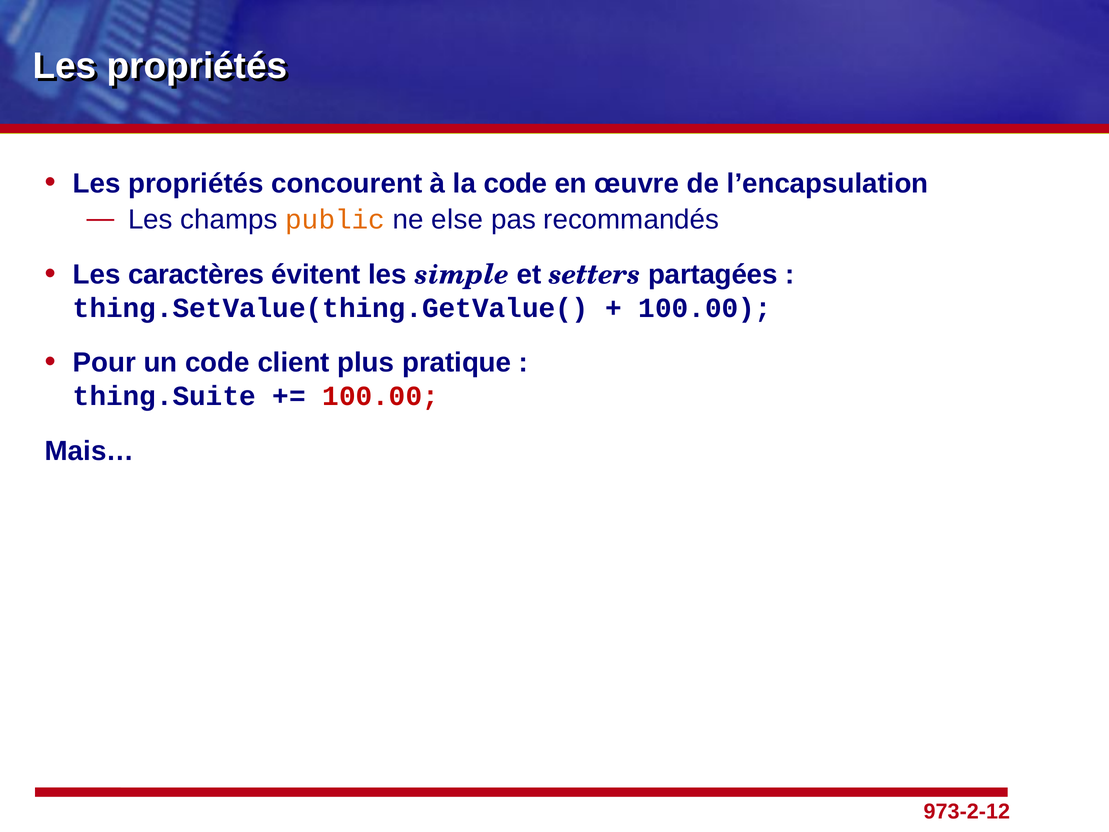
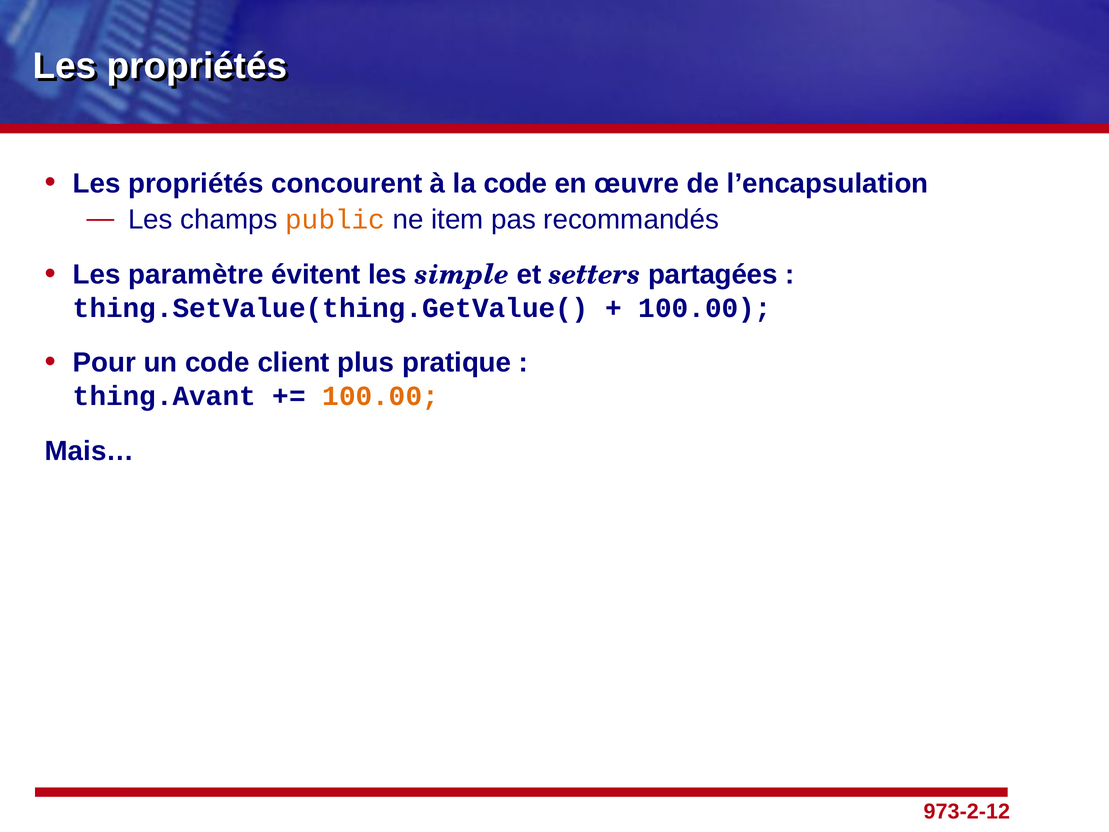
else: else -> item (457, 220)
caractères: caractères -> paramètre (196, 275)
thing.Suite: thing.Suite -> thing.Avant (164, 396)
100.00 colour: red -> orange (381, 396)
